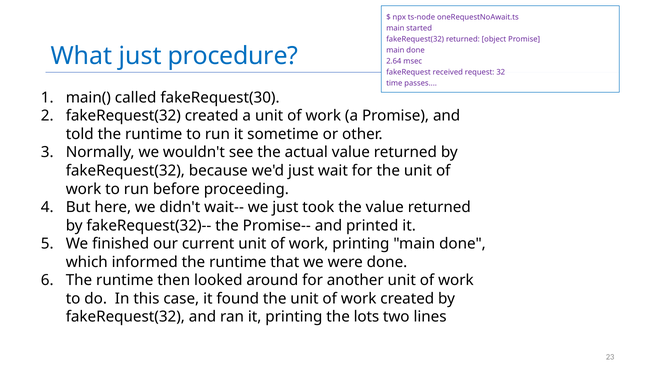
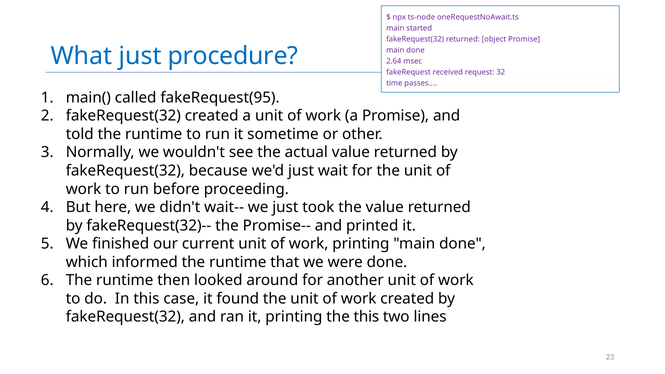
fakeRequest(30: fakeRequest(30 -> fakeRequest(95 (220, 98)
the lots: lots -> this (366, 317)
